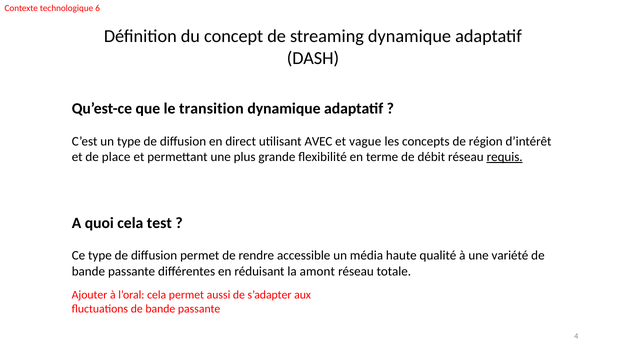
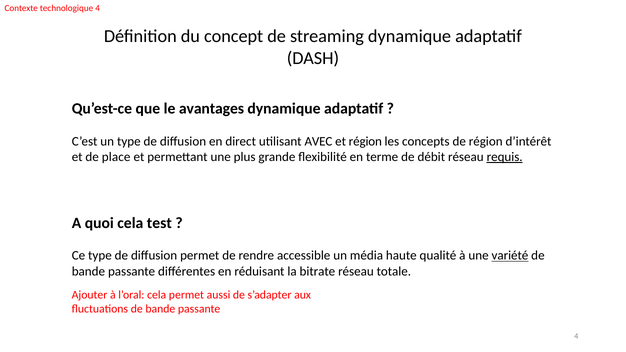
technologique 6: 6 -> 4 (98, 8)
transition: transition -> avantages (211, 109)
et vague: vague -> région (365, 141)
variété underline: none -> present (510, 256)
amont: amont -> bitrate (317, 271)
